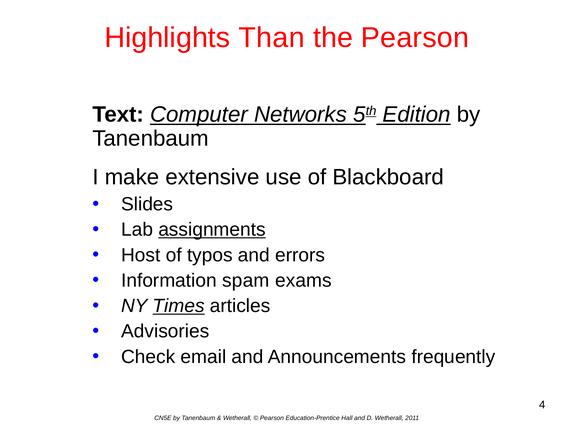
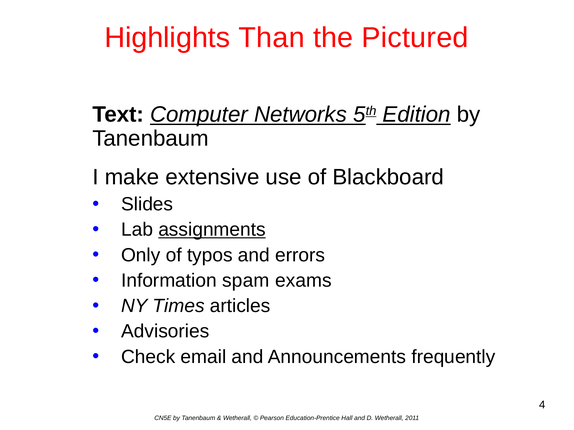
the Pearson: Pearson -> Pictured (415, 38)
Host: Host -> Only (141, 255)
Times underline: present -> none (179, 306)
